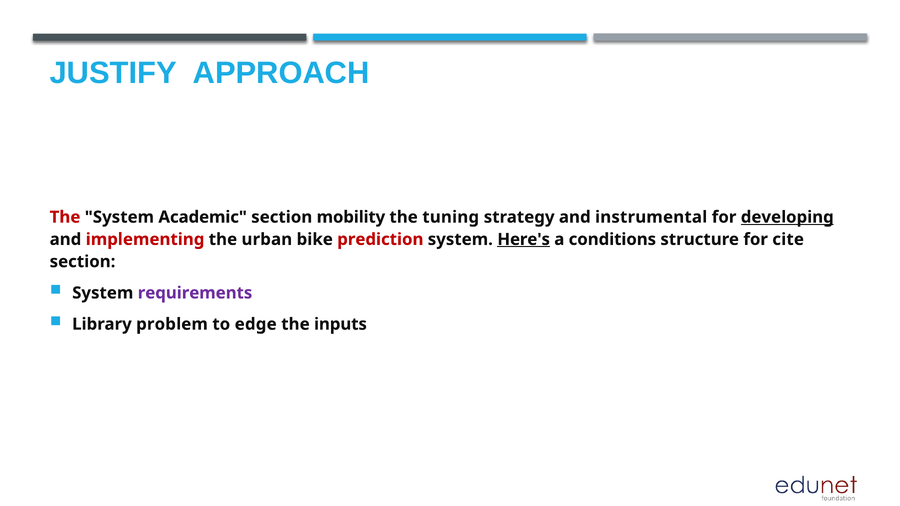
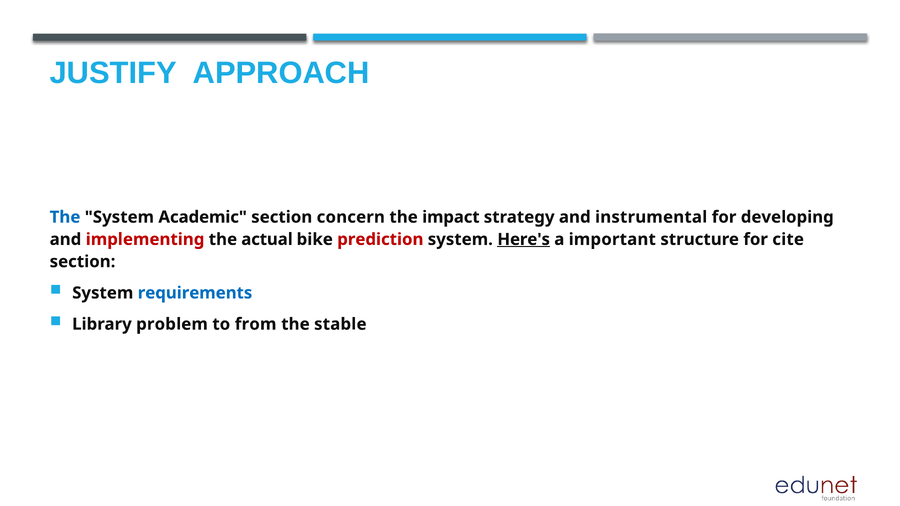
The colour: red -> blue (65, 217)
mobility: mobility -> concern (351, 217)
tuning: tuning -> impact (451, 217)
developing underline: present -> none (787, 217)
urban: urban -> actual (267, 240)
conditions: conditions -> important (612, 240)
requirements colour: purple -> blue (195, 293)
edge: edge -> from (256, 324)
inputs: inputs -> stable (340, 324)
